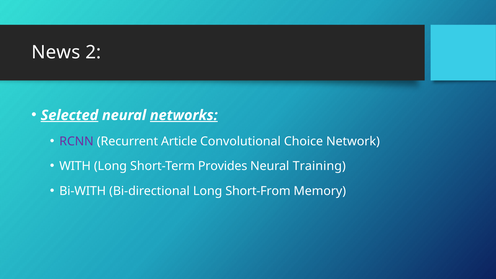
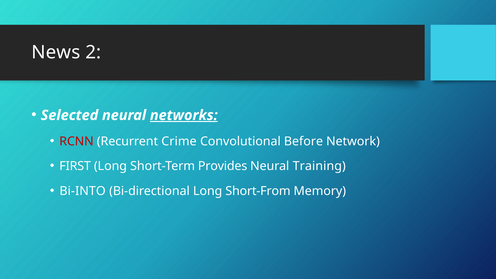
Selected underline: present -> none (69, 115)
RCNN colour: purple -> red (76, 141)
Article: Article -> Crime (179, 141)
Choice: Choice -> Before (303, 141)
WITH: WITH -> FIRST (75, 166)
Bi-WITH: Bi-WITH -> Bi-INTO (83, 191)
